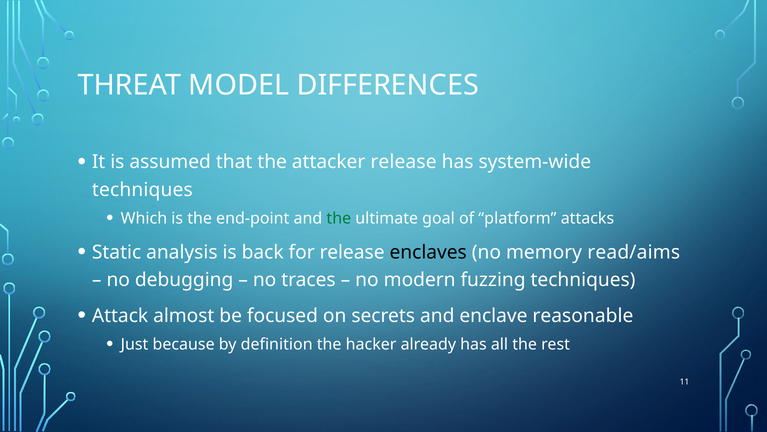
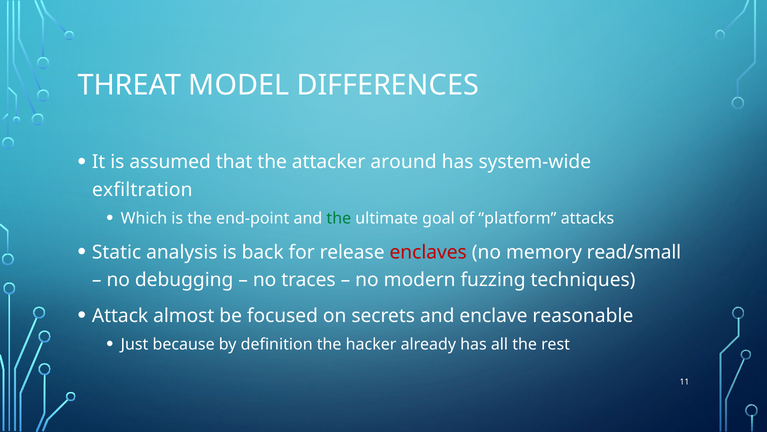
attacker release: release -> around (404, 162)
techniques: techniques -> exfiltration (142, 189)
enclaves colour: black -> red (428, 252)
read/aims: read/aims -> read/small (634, 252)
